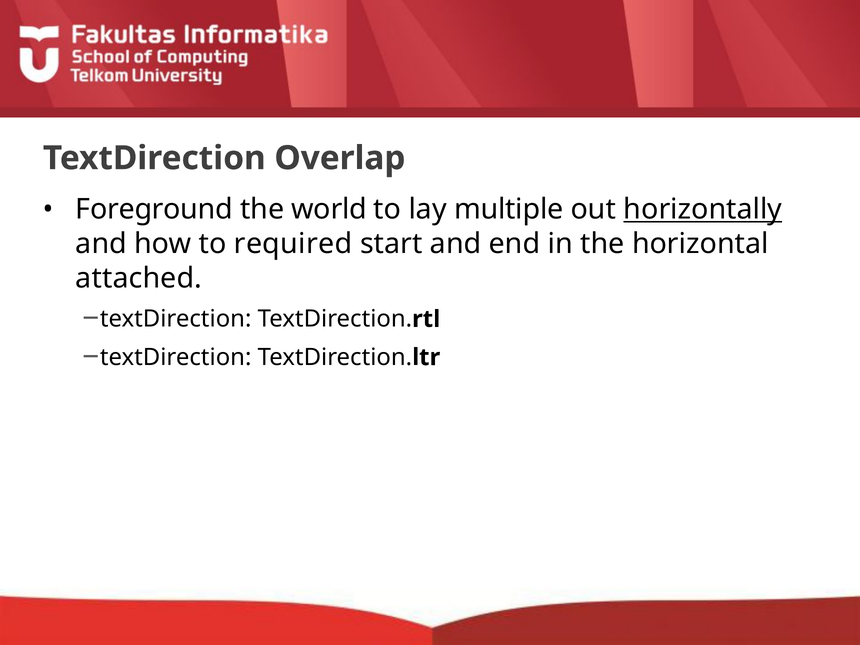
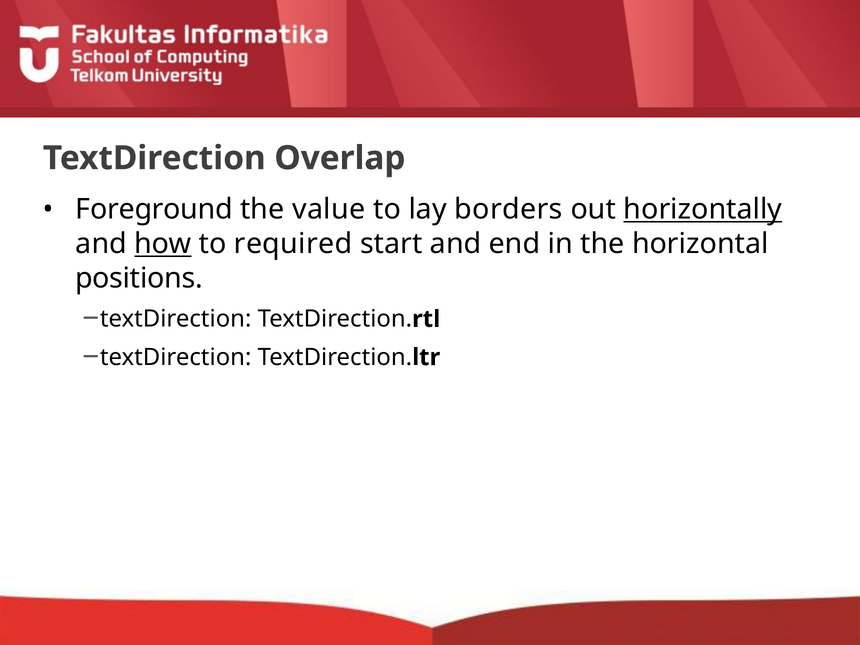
world: world -> value (329, 209)
multiple: multiple -> borders (508, 209)
how underline: none -> present (163, 244)
attached: attached -> positions (139, 278)
